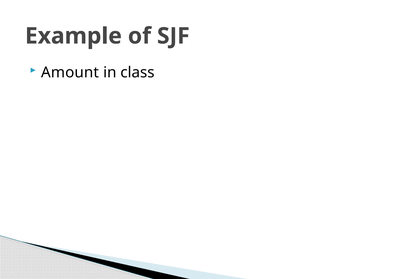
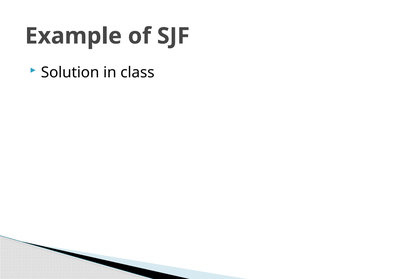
Amount: Amount -> Solution (70, 72)
